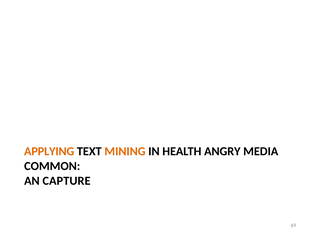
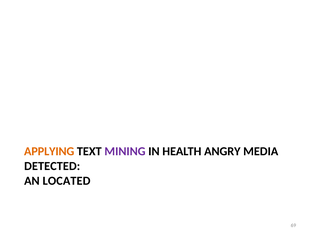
MINING colour: orange -> purple (125, 152)
COMMON: COMMON -> DETECTED (52, 166)
CAPTURE: CAPTURE -> LOCATED (67, 181)
